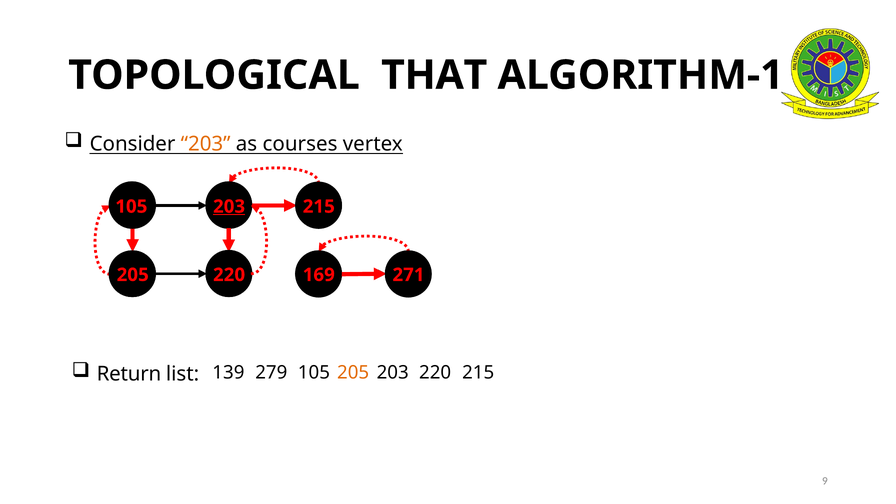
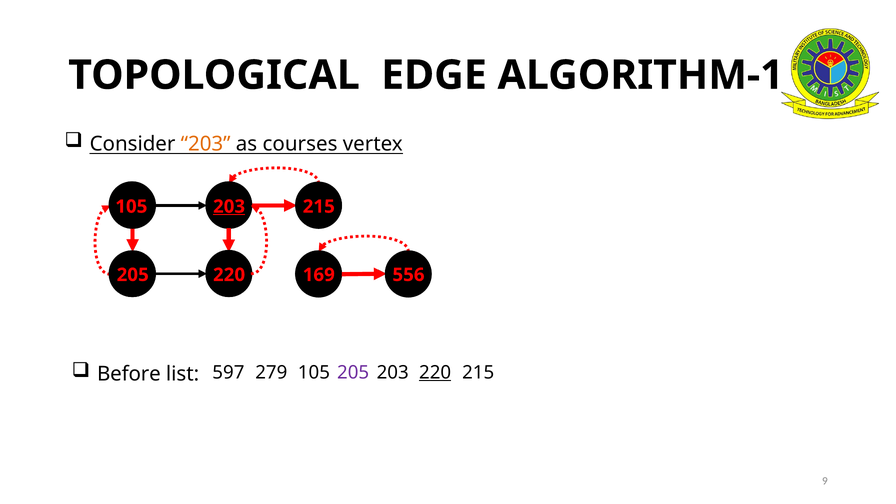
THAT: THAT -> EDGE (434, 75)
271: 271 -> 556 (408, 275)
Return: Return -> Before (129, 374)
139: 139 -> 597 (228, 373)
205 colour: orange -> purple (353, 373)
220 underline: none -> present (435, 373)
